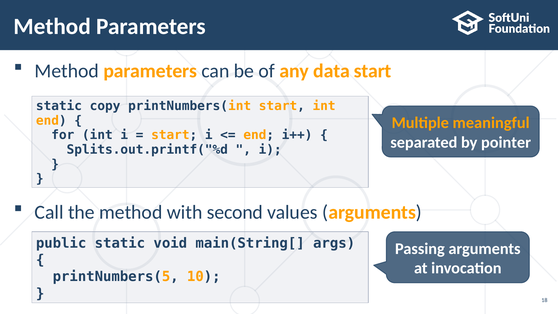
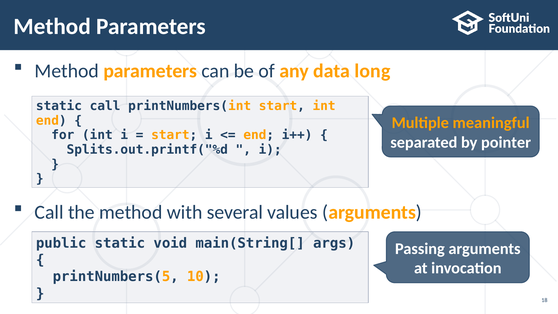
data start: start -> long (372, 71)
static copy: copy -> call (105, 106)
second: second -> several (235, 212)
